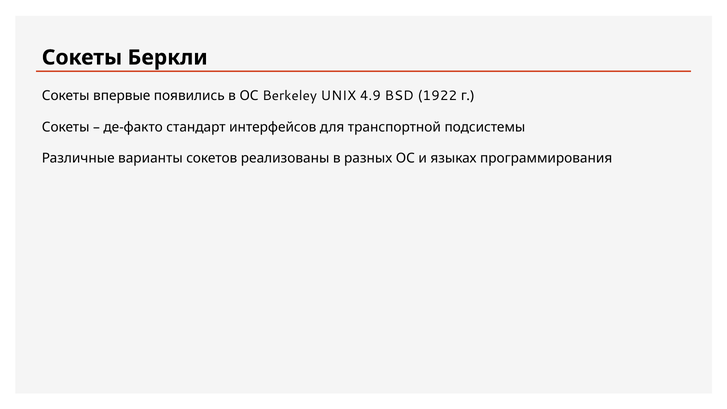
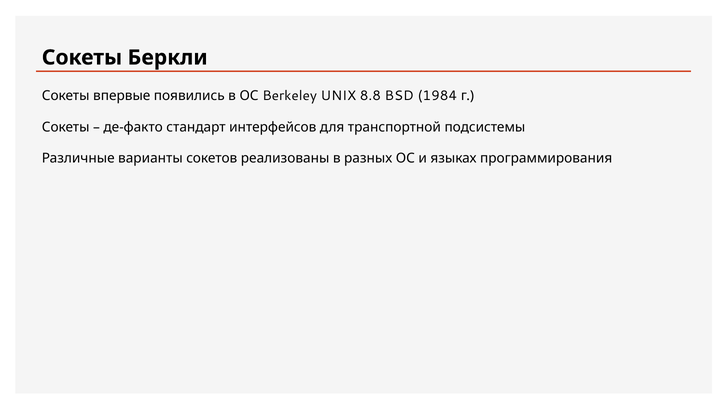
4.9: 4.9 -> 8.8 (370, 96)
1922: 1922 -> 1984 (437, 96)
